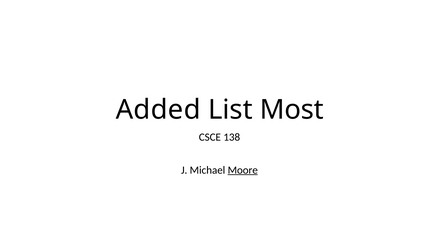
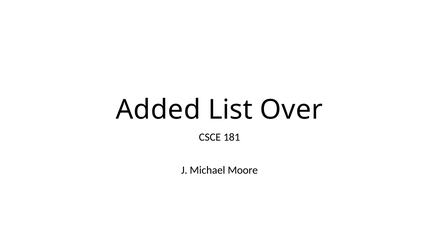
Most: Most -> Over (291, 110)
138: 138 -> 181 (232, 137)
Moore underline: present -> none (243, 170)
